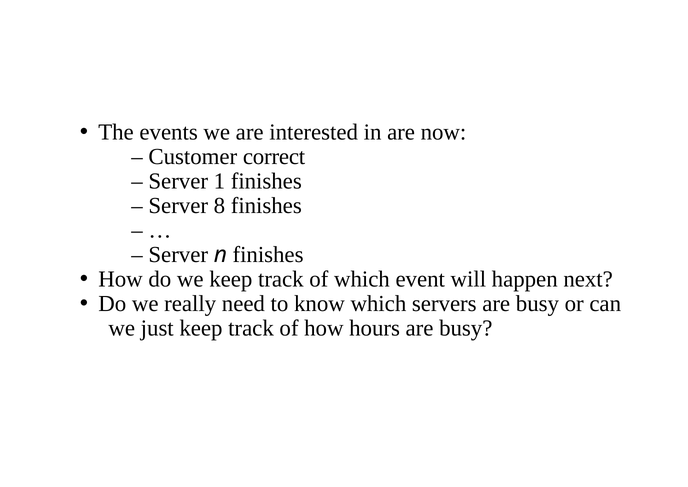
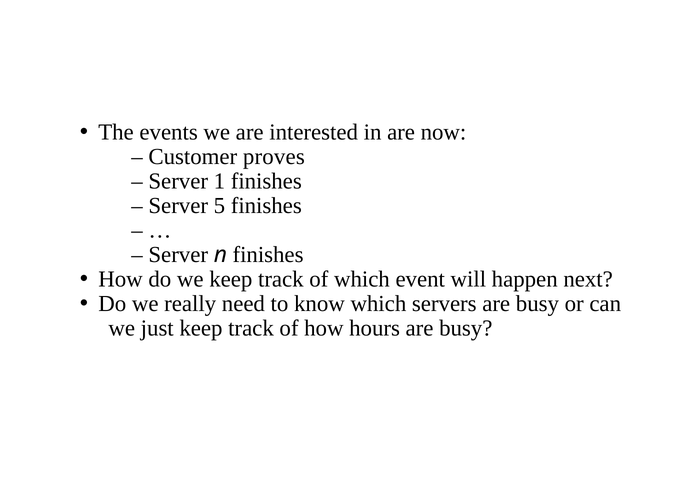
correct: correct -> proves (274, 157)
8: 8 -> 5 (219, 206)
